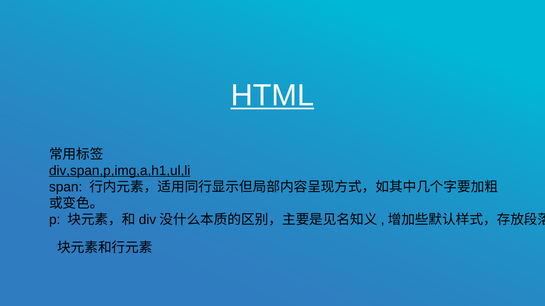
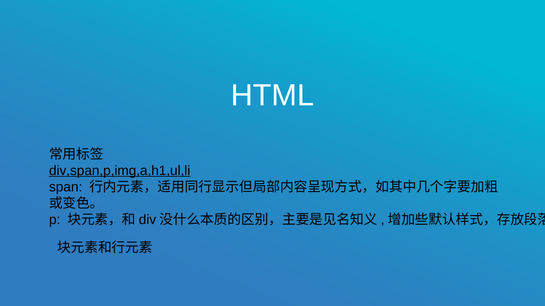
HTML underline: present -> none (272, 95)
